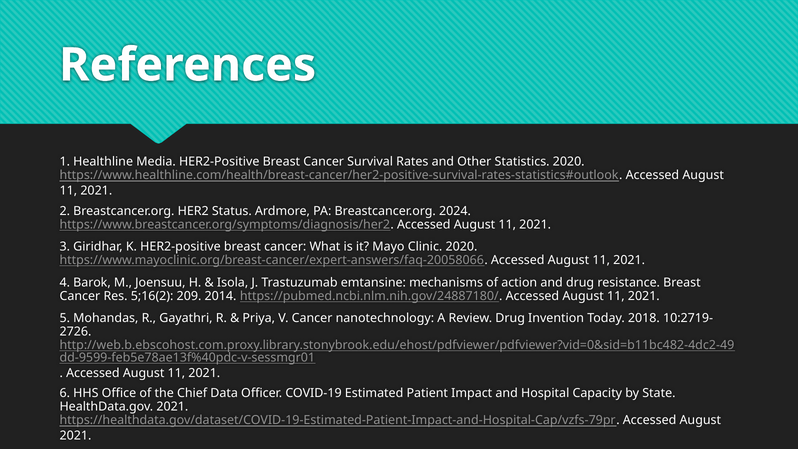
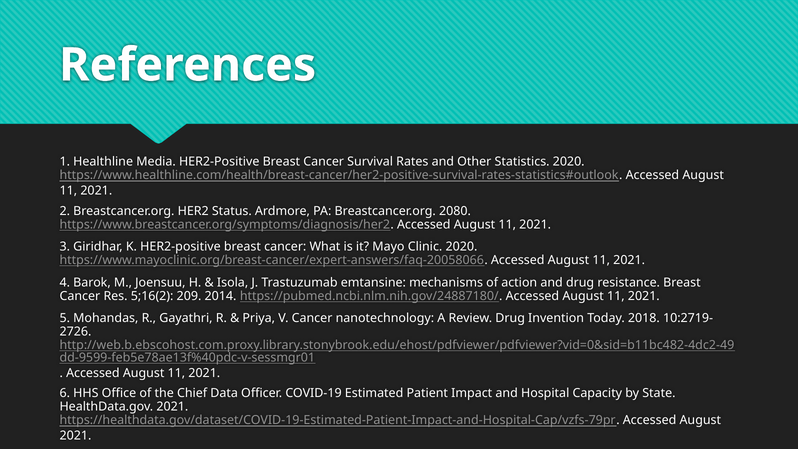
2024: 2024 -> 2080 (455, 211)
